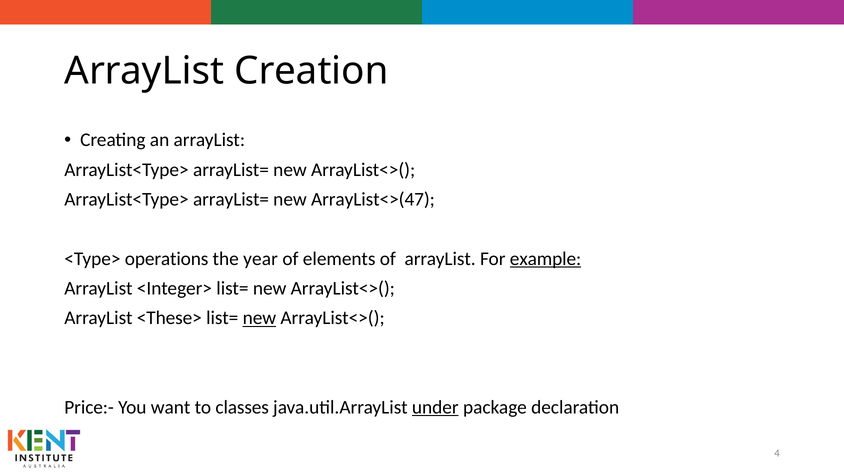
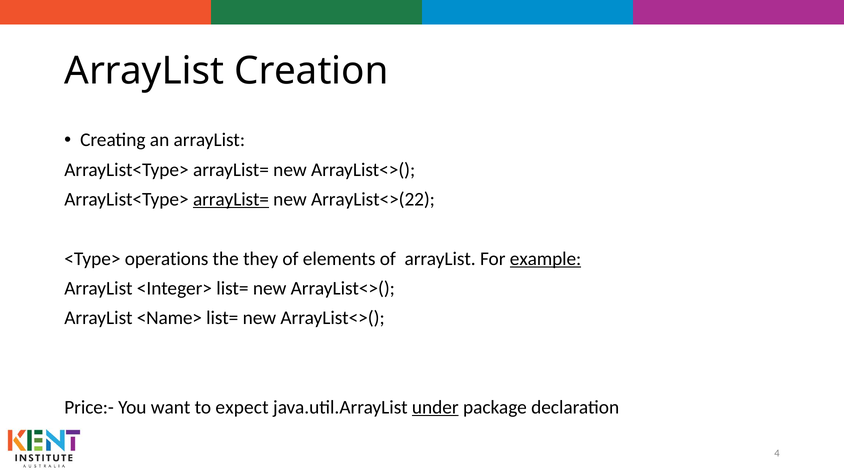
arrayList= underline: none -> present (231, 199)
ArrayList<>(47: ArrayList<>(47 -> ArrayList<>(22 (373, 199)
year: year -> they (261, 259)
<These>: <These> -> <Name> (169, 318)
new underline: present -> none (259, 318)
classes: classes -> expect (242, 407)
